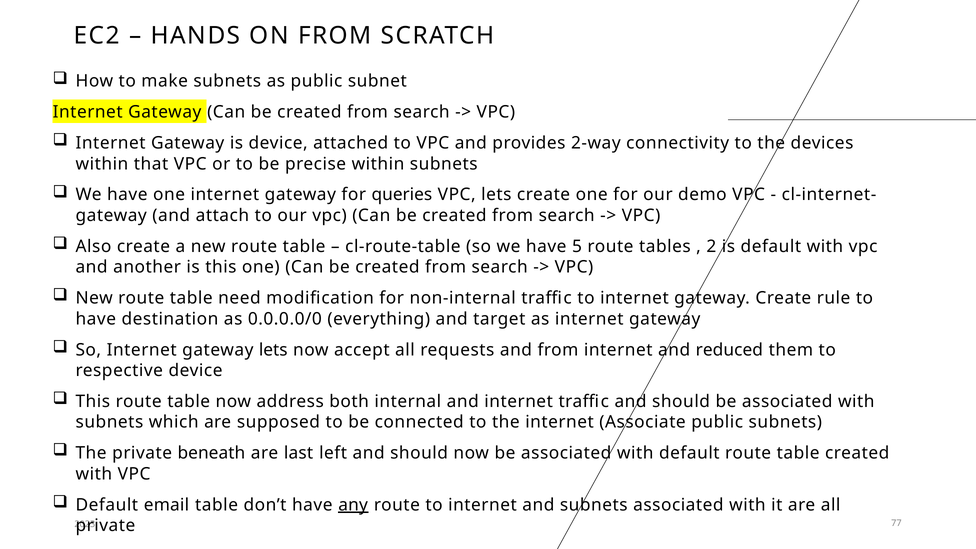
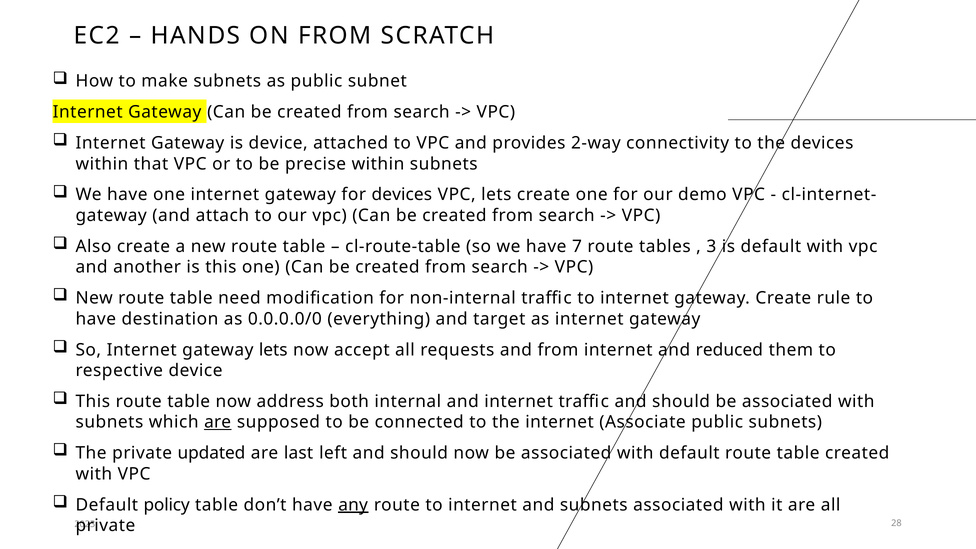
for queries: queries -> devices (402, 195)
5: 5 -> 7 (577, 246)
2: 2 -> 3 (711, 246)
are underline: none -> present (218, 422)
beneath: beneath -> updated (211, 453)
email: email -> policy (167, 505)
77: 77 -> 28 (896, 523)
